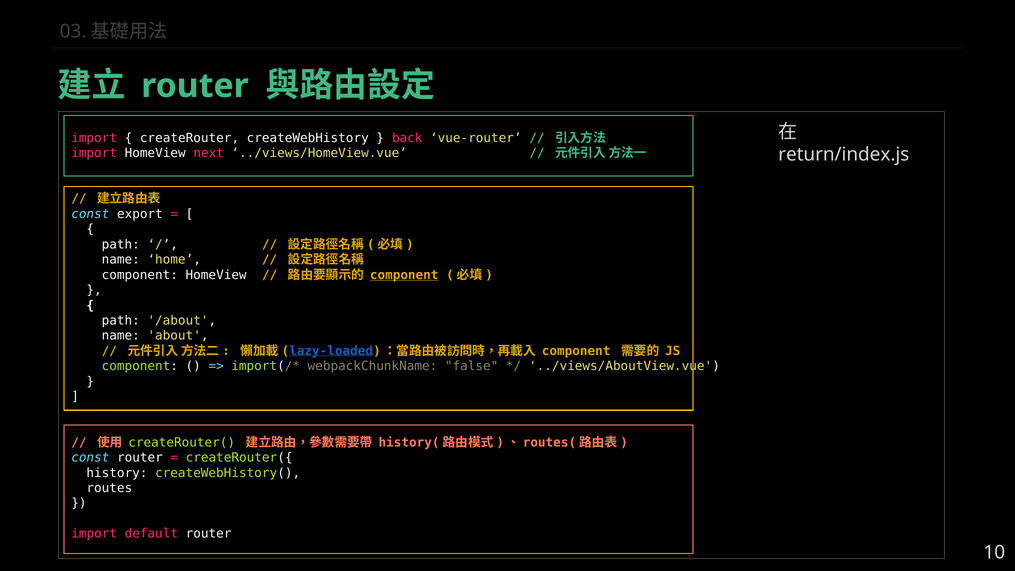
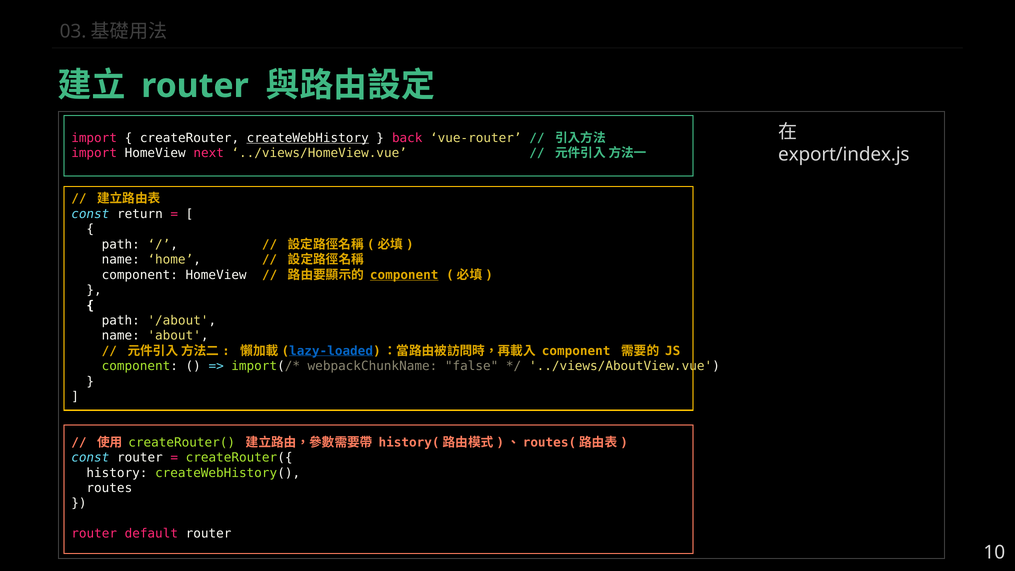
createWebHistory underline: none -> present (308, 138)
return/index.js: return/index.js -> export/index.js (844, 155)
export: export -> return (140, 214)
import: import -> router (94, 534)
